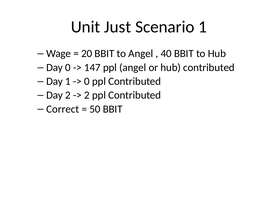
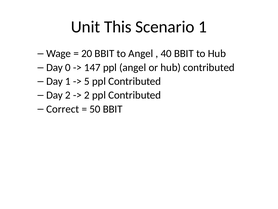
Just: Just -> This (118, 27)
0: 0 -> 5 (87, 81)
